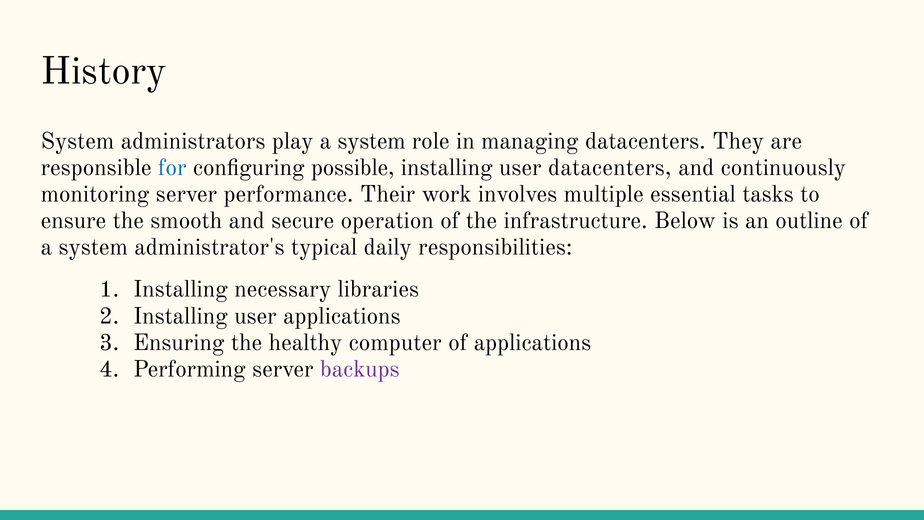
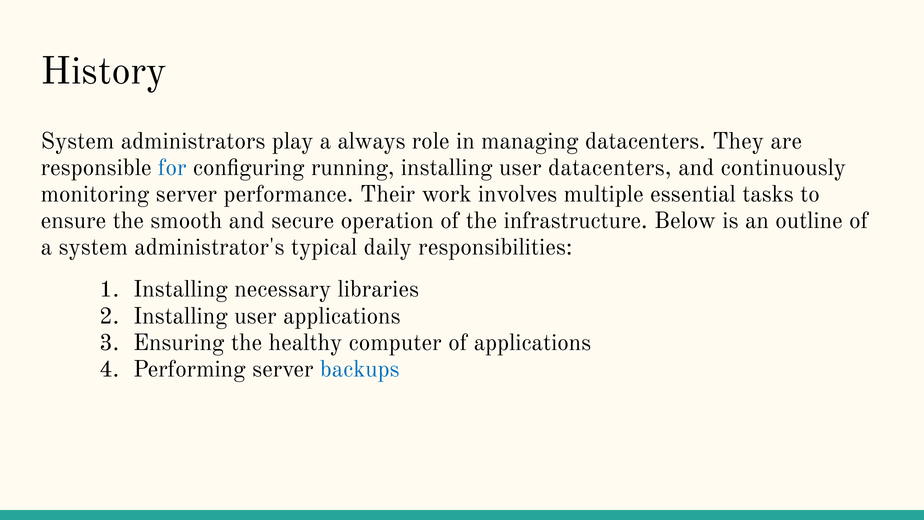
play a system: system -> always (372, 141)
possible: possible -> running (353, 168)
backups colour: purple -> blue (360, 369)
